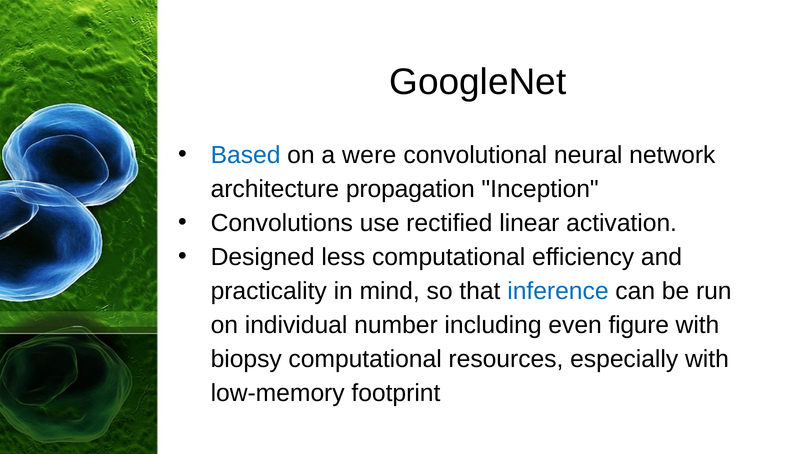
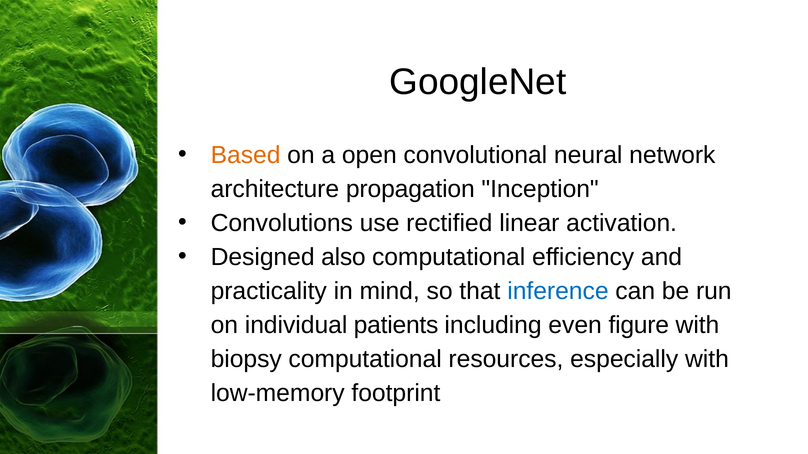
Based colour: blue -> orange (246, 155)
were: were -> open (369, 155)
less: less -> also (343, 257)
number: number -> patients (396, 325)
